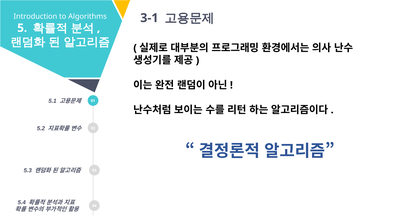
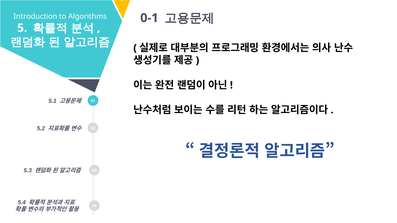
3-1: 3-1 -> 0-1 (149, 18)
